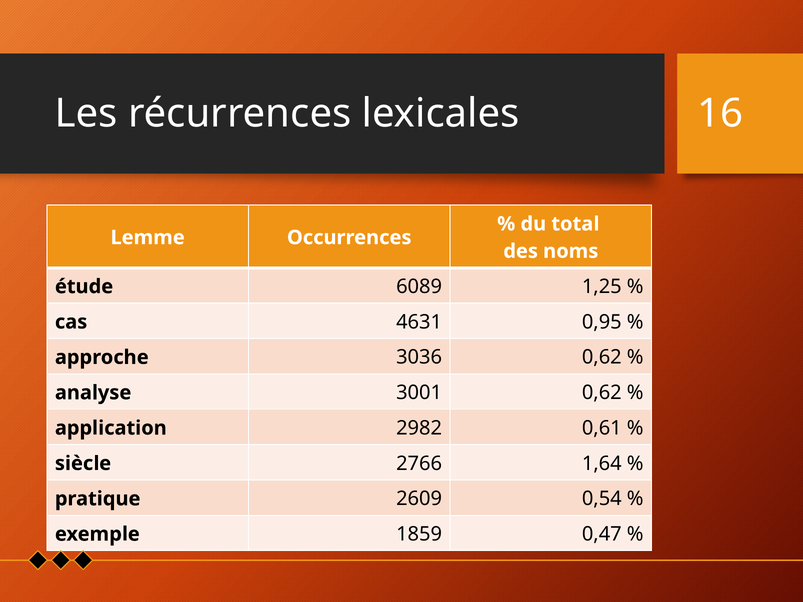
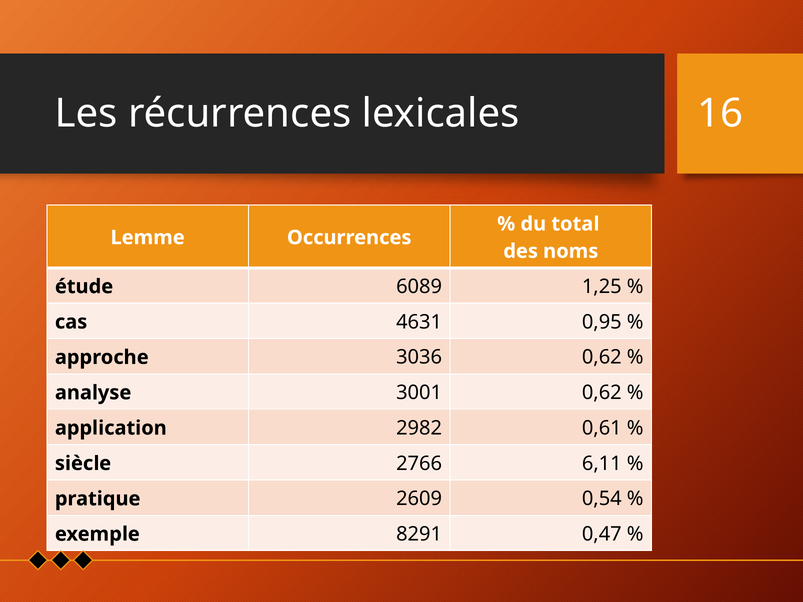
1,64: 1,64 -> 6,11 (602, 464)
1859: 1859 -> 8291 (419, 534)
